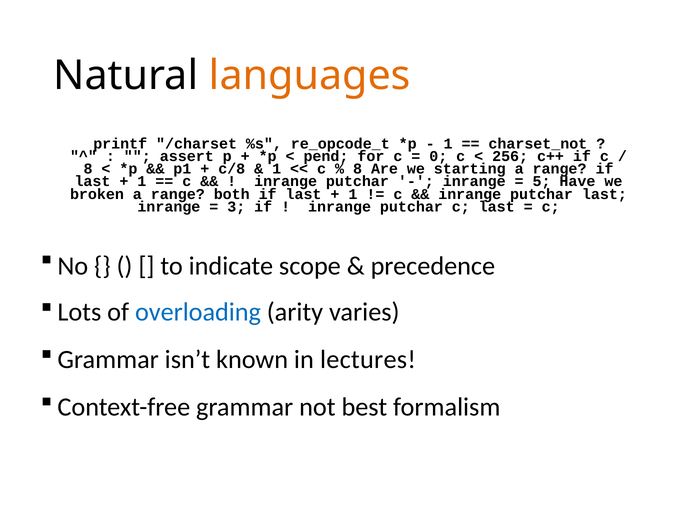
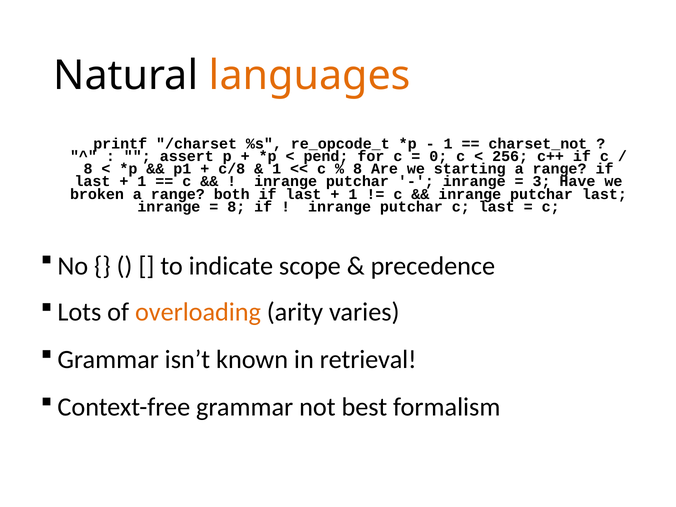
5: 5 -> 3 (542, 182)
3: 3 -> 8 (236, 207)
overloading colour: blue -> orange (198, 312)
lectures: lectures -> retrieval (368, 360)
